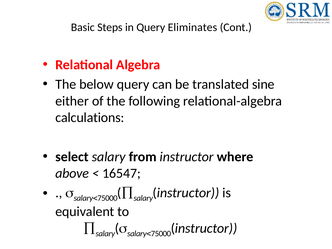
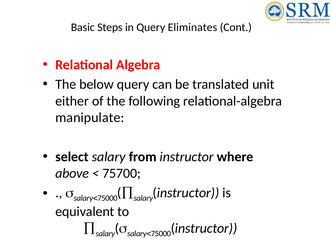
sine: sine -> unit (263, 84)
calculations: calculations -> manipulate (90, 118)
16547: 16547 -> 75700 (122, 173)
